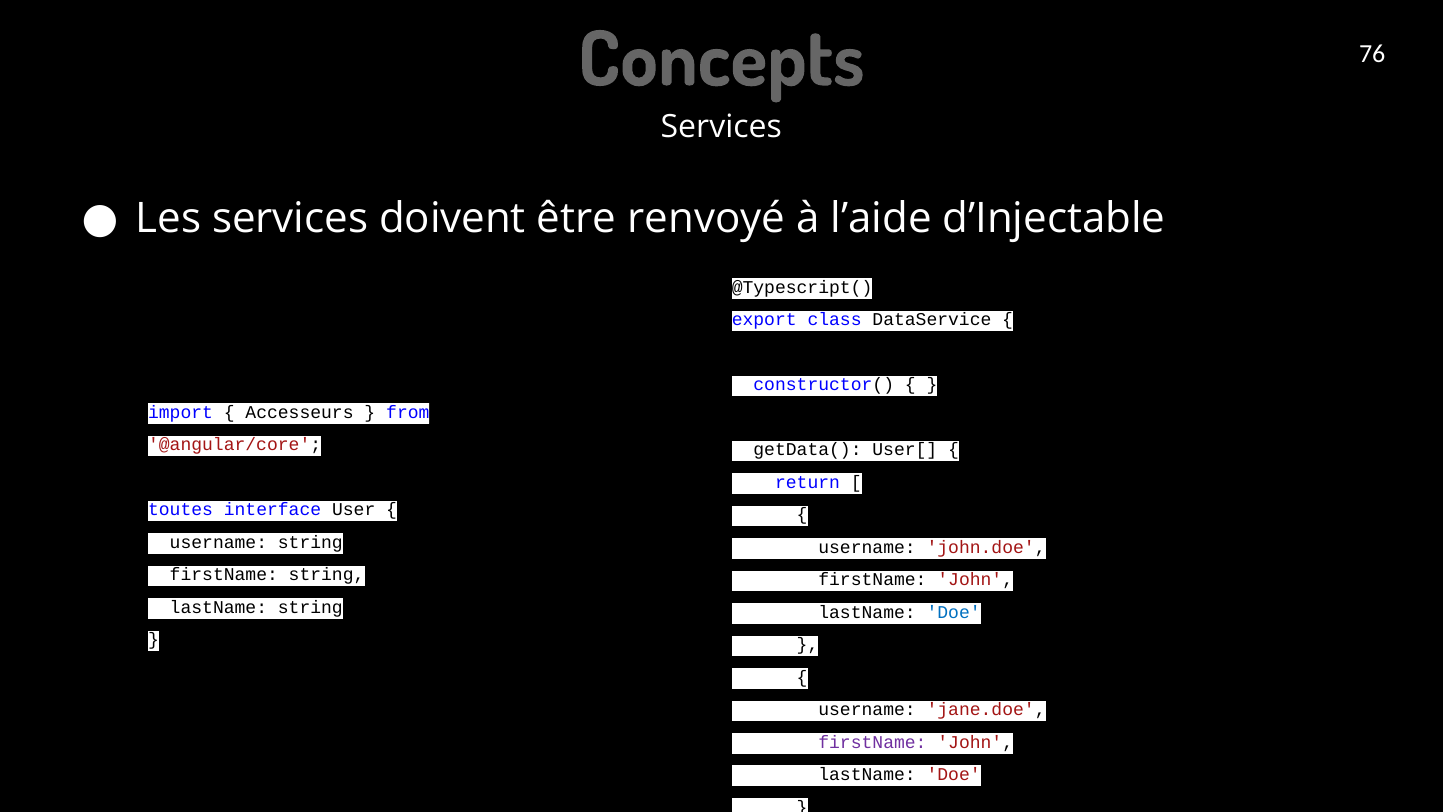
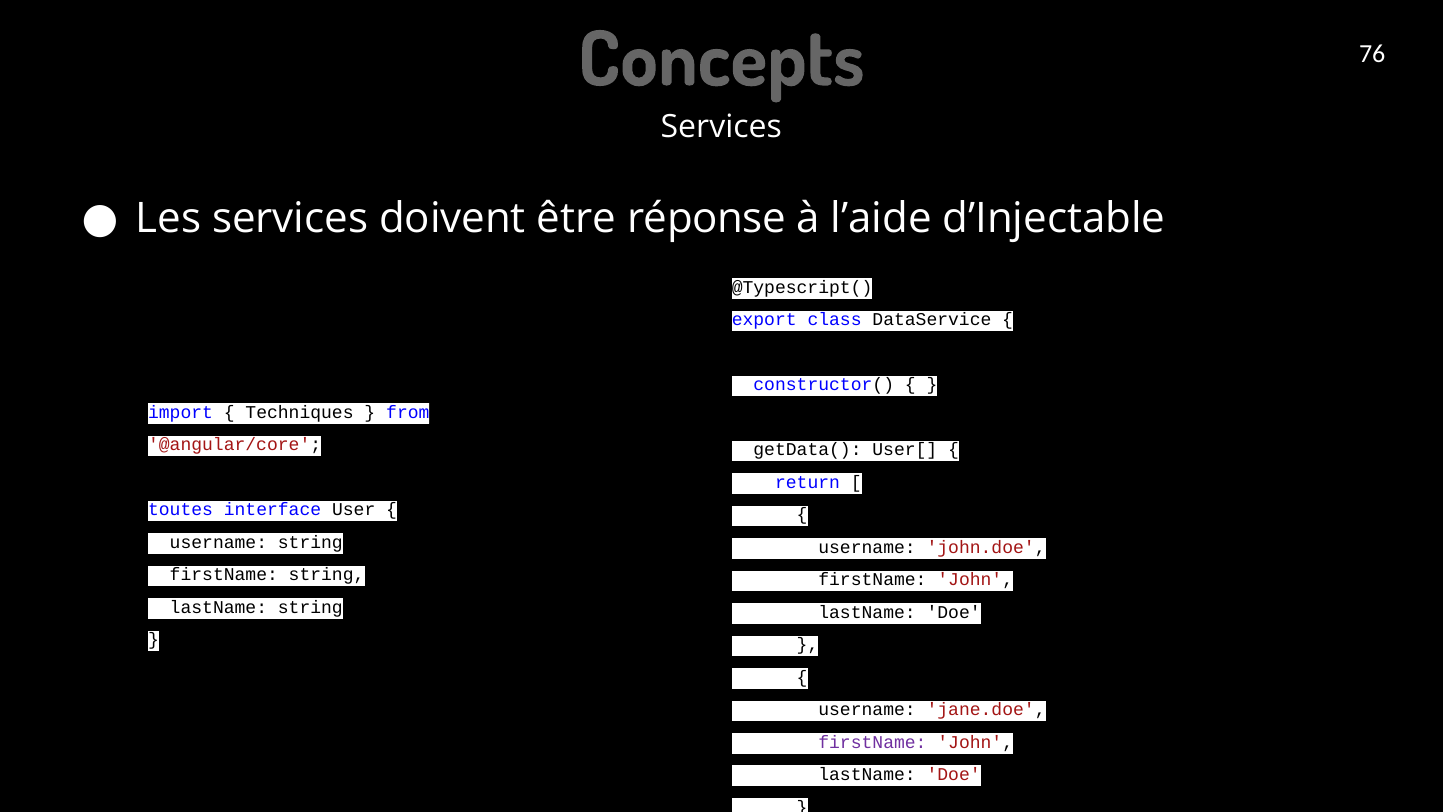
renvoyé: renvoyé -> réponse (707, 219)
Accesseurs: Accesseurs -> Techniques (300, 412)
Doe colour: blue -> black (954, 612)
